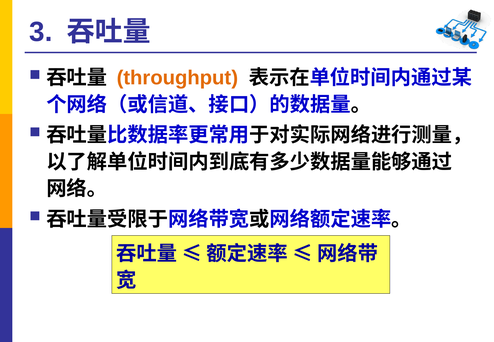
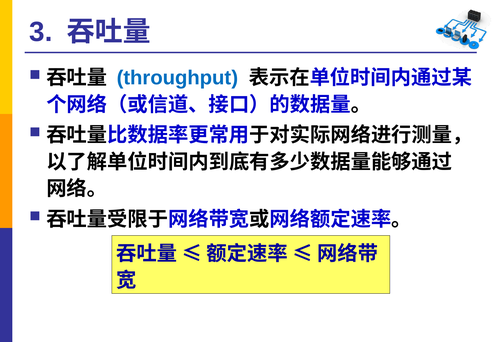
throughput colour: orange -> blue (177, 78)
